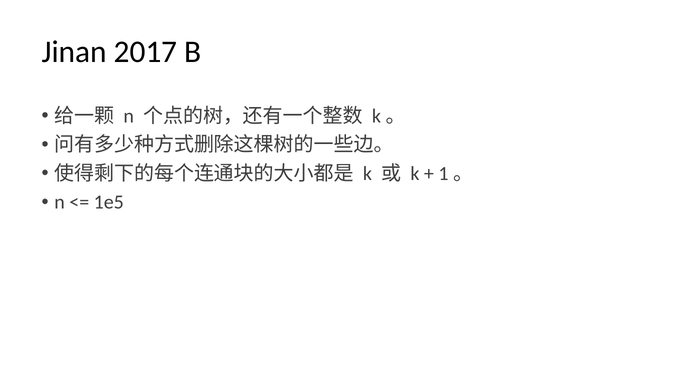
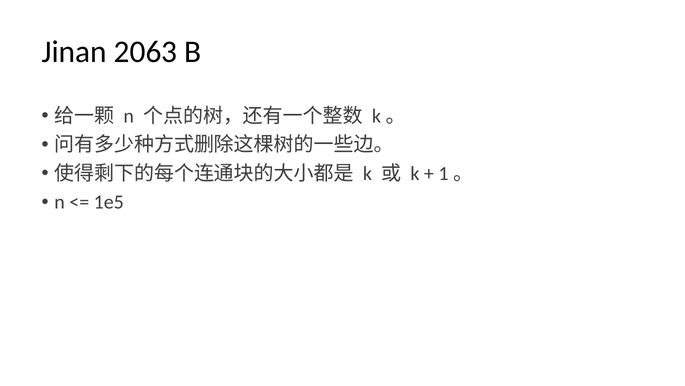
2017: 2017 -> 2063 (146, 52)
